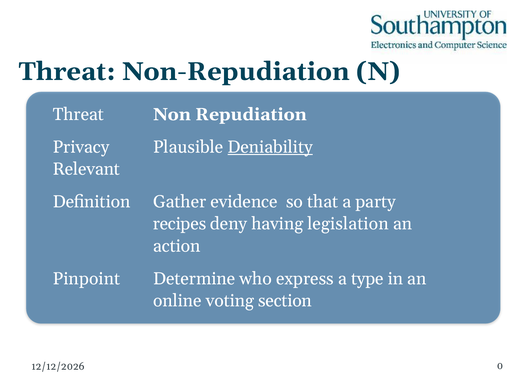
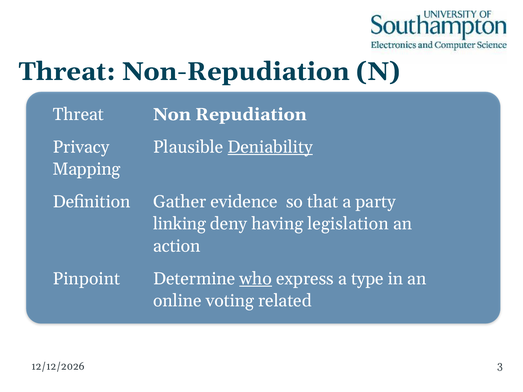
Relevant: Relevant -> Mapping (86, 169)
recipes: recipes -> linking (179, 224)
who underline: none -> present (256, 279)
section: section -> related (285, 301)
0: 0 -> 3 (500, 366)
